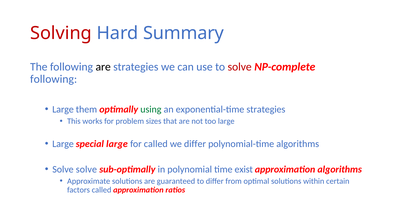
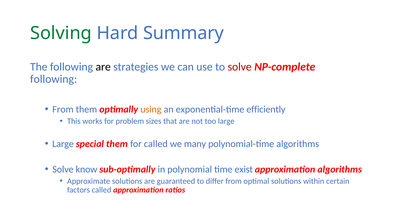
Solving colour: red -> green (61, 33)
Large: Large -> From (63, 109)
using colour: green -> orange (151, 109)
exponential-time strategies: strategies -> efficiently (266, 109)
special large: large -> them (117, 144)
we differ: differ -> many (195, 144)
Solve solve: solve -> know (86, 169)
